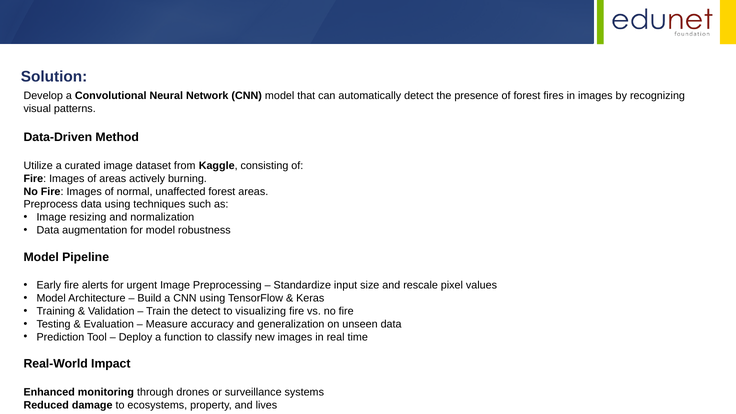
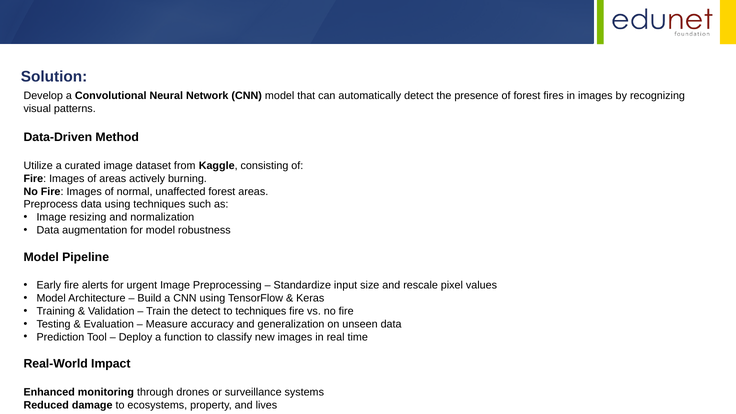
to visualizing: visualizing -> techniques (261, 311)
